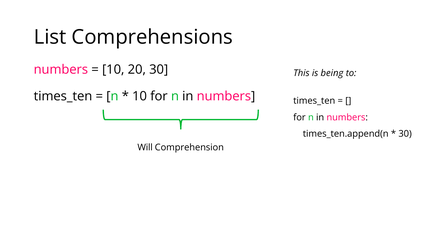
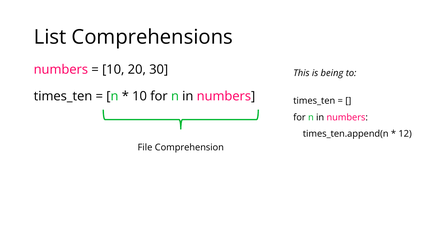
30: 30 -> 12 (405, 134)
Will: Will -> File (145, 148)
